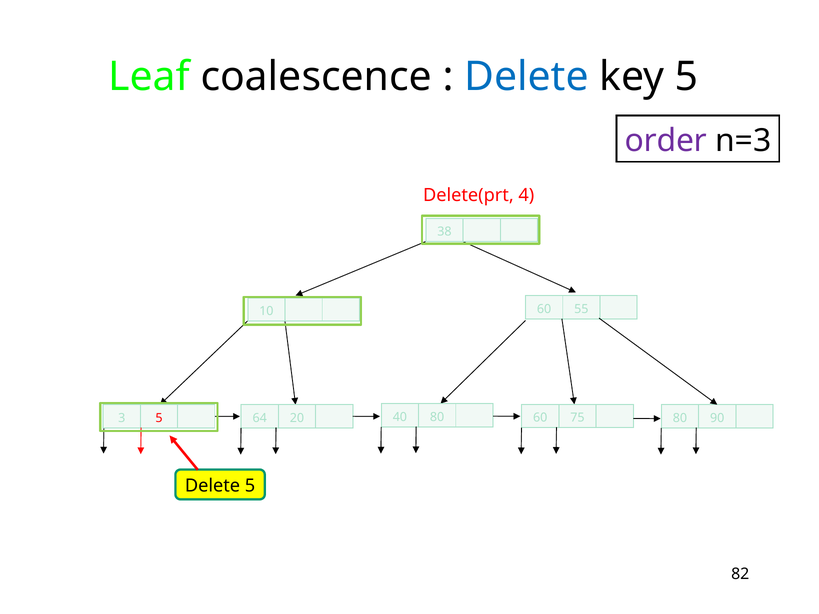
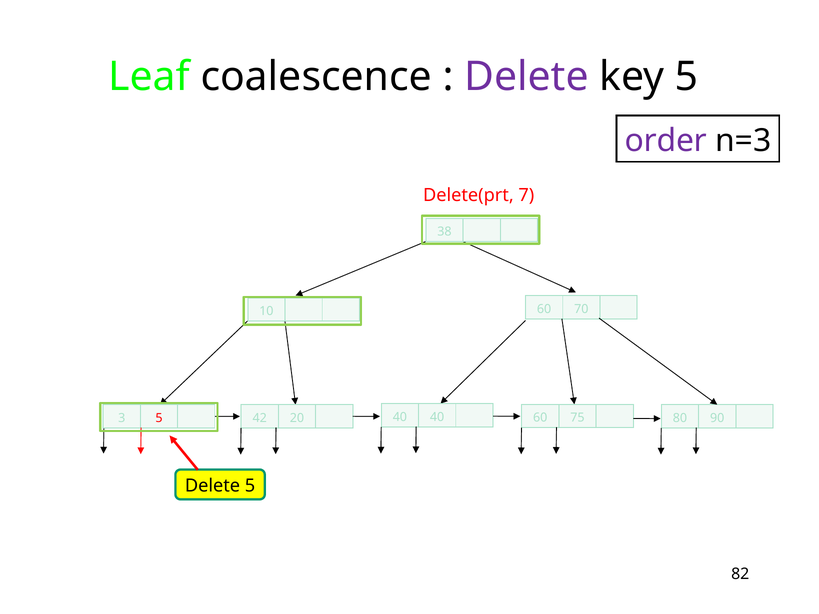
Delete colour: blue -> purple (526, 77)
4: 4 -> 7 (526, 195)
55: 55 -> 70 (581, 309)
40 80: 80 -> 40 (437, 417)
64: 64 -> 42 (260, 418)
